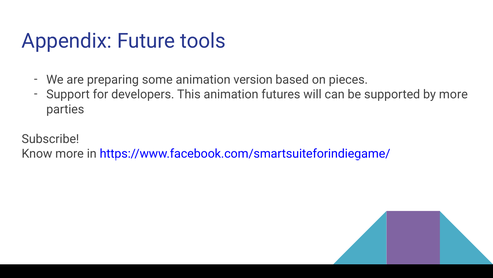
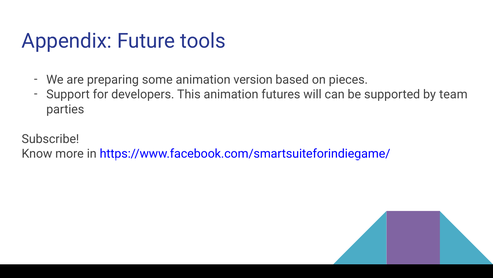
by more: more -> team (453, 94)
